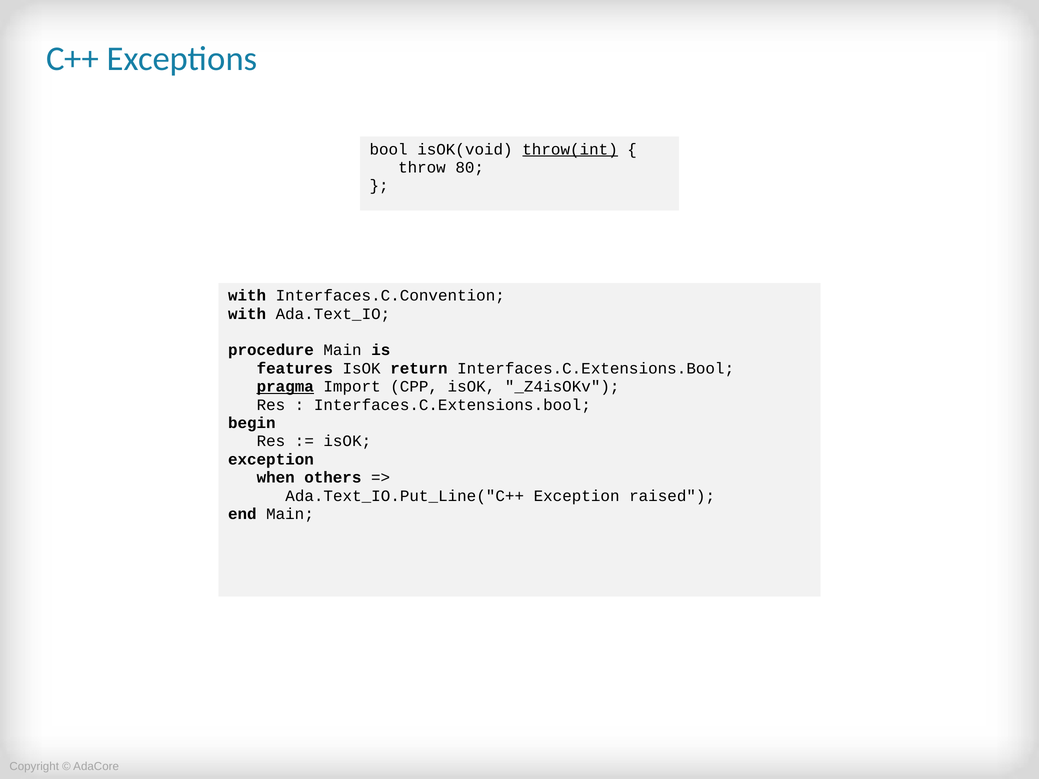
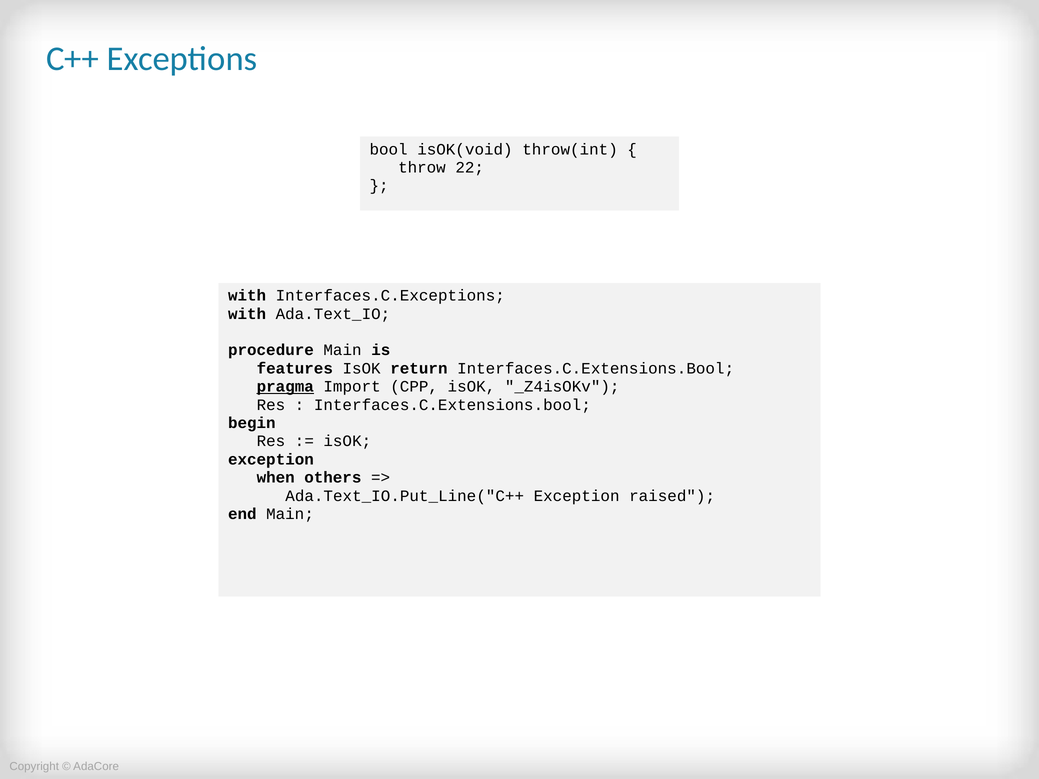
throw(int underline: present -> none (570, 149)
80: 80 -> 22 (470, 168)
Interfaces.C.Convention: Interfaces.C.Convention -> Interfaces.C.Exceptions (390, 296)
